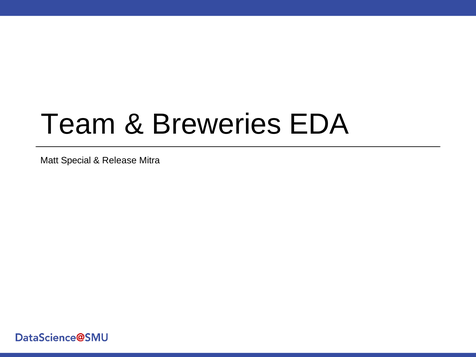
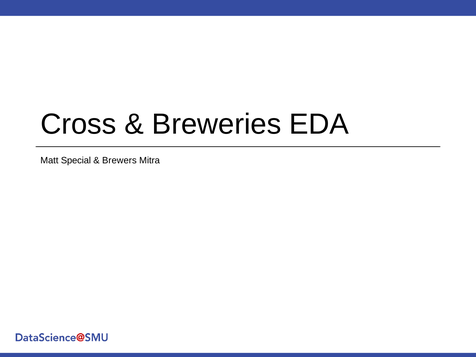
Team: Team -> Cross (78, 124)
Release: Release -> Brewers (119, 160)
